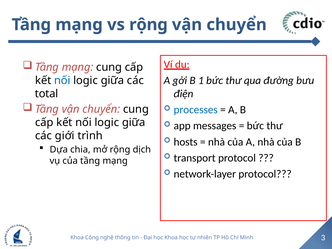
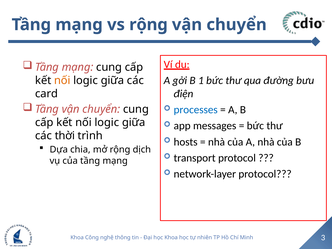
nối colour: blue -> orange (62, 80)
total: total -> card (47, 94)
giới: giới -> thời (65, 136)
